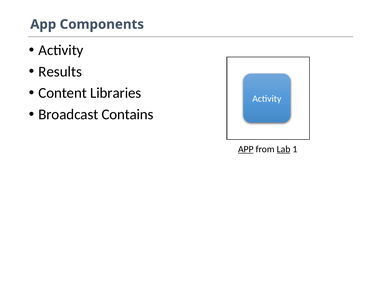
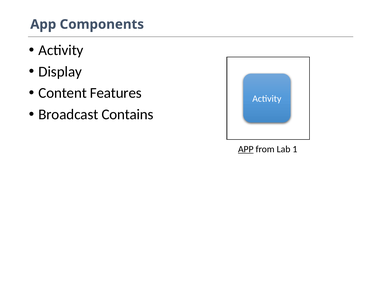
Results: Results -> Display (60, 72)
Libraries: Libraries -> Features (116, 93)
Lab underline: present -> none (284, 149)
